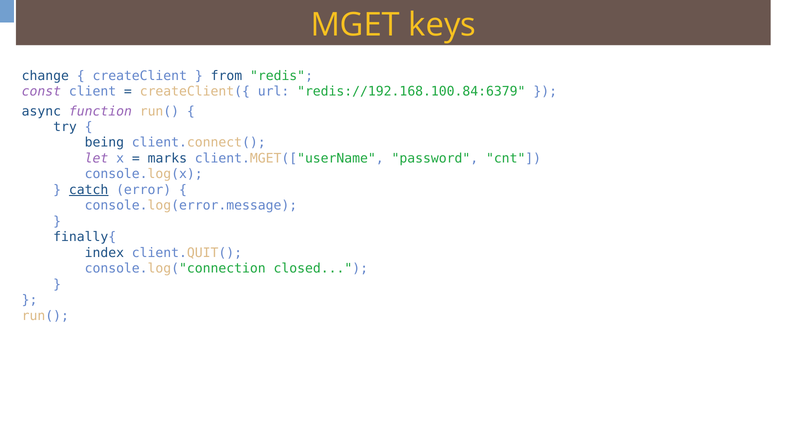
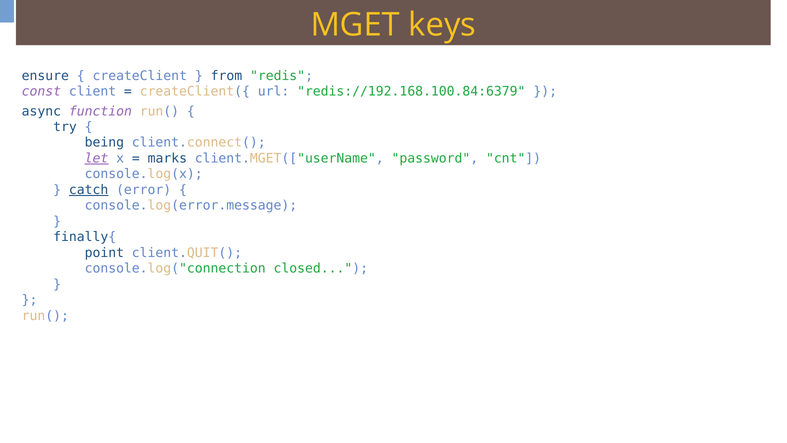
change: change -> ensure (45, 76)
let underline: none -> present (96, 158)
index: index -> point (104, 253)
